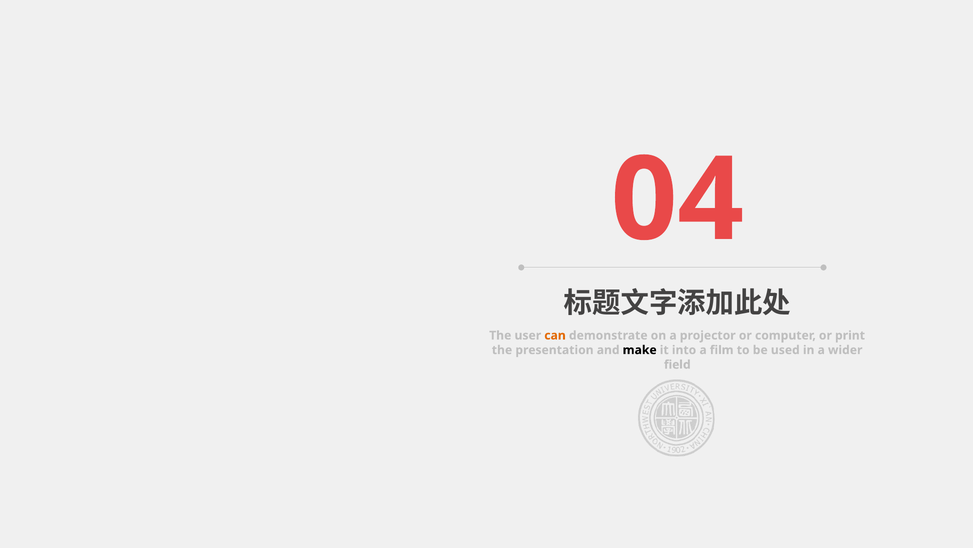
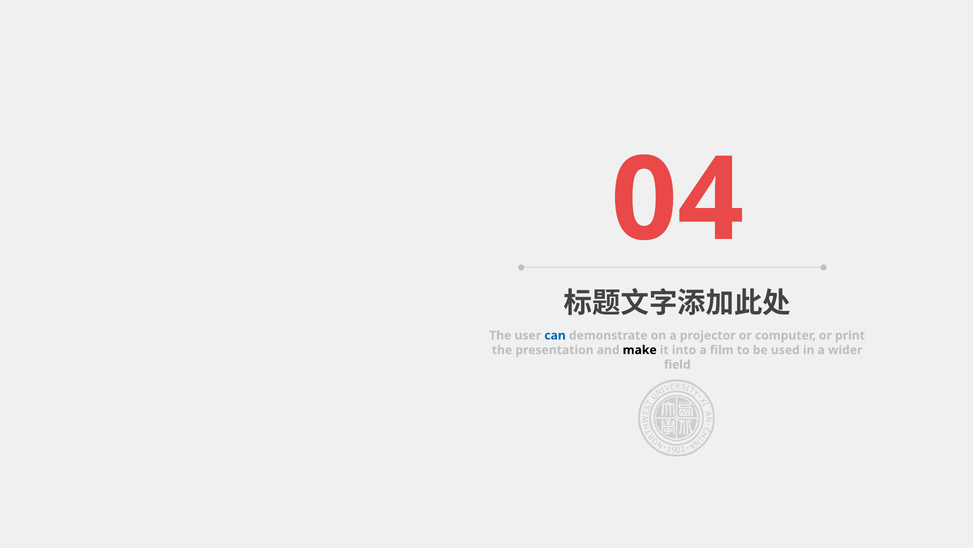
can colour: orange -> blue (555, 335)
